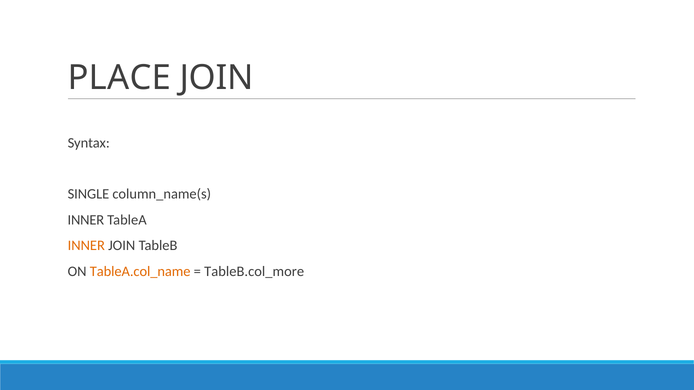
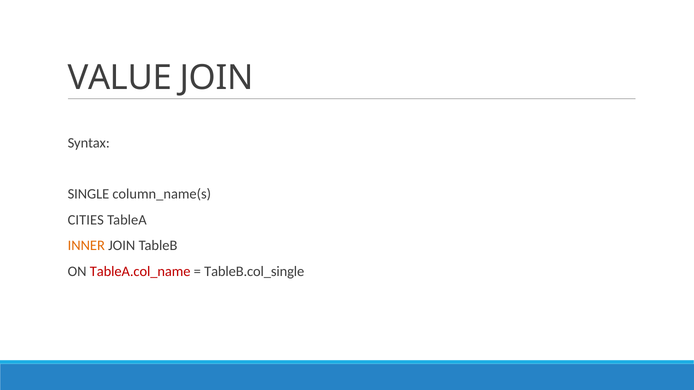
PLACE: PLACE -> VALUE (120, 78)
INNER: INNER -> CITIES (86, 220)
TableA.col_name colour: orange -> red (140, 272)
TableB.col_more: TableB.col_more -> TableB.col_single (254, 272)
